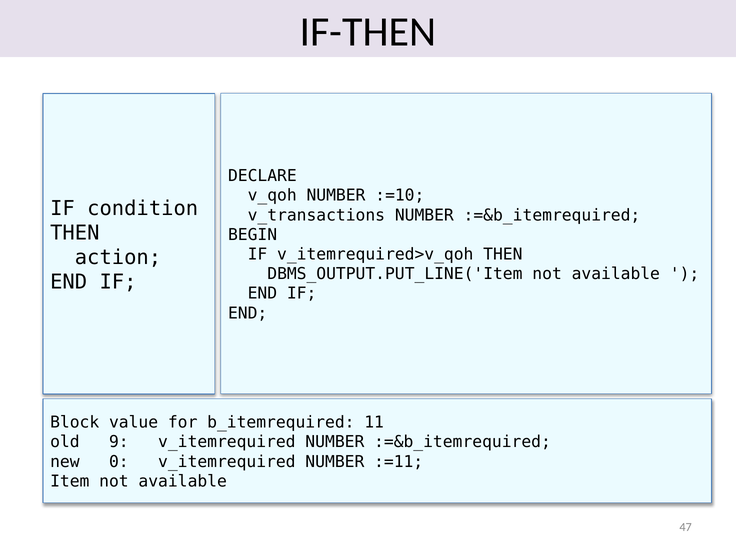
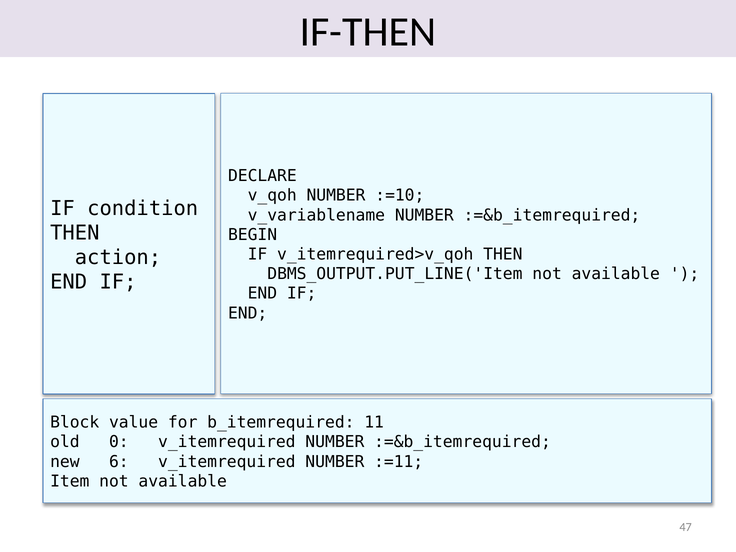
v_transactions: v_transactions -> v_variablename (316, 215)
9: 9 -> 0 (119, 442)
0: 0 -> 6 (119, 462)
